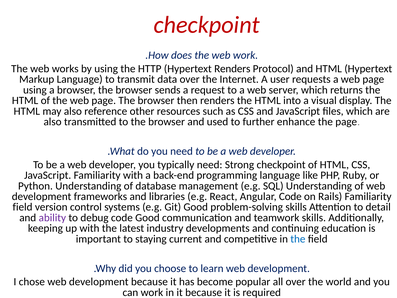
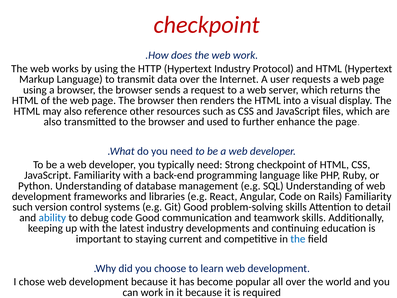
Hypertext Renders: Renders -> Industry (232, 69)
field: field -> such (23, 207)
ability colour: purple -> blue (52, 218)
